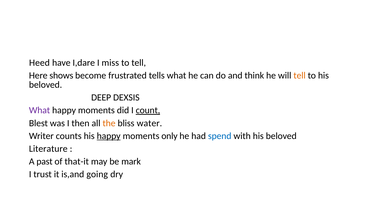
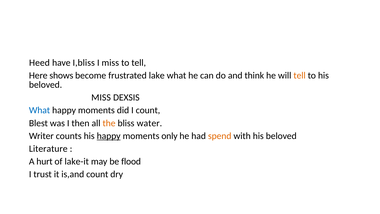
I,dare: I,dare -> I,bliss (84, 63)
tells: tells -> lake (157, 75)
DEEP: DEEP -> MISS (101, 97)
What colour: purple -> blue (40, 110)
count underline: present -> none (148, 110)
spend colour: blue -> orange (220, 136)
past: past -> hurt (45, 161)
that-it: that-it -> lake-it (77, 161)
mark: mark -> flood (131, 161)
is,and going: going -> count (97, 174)
